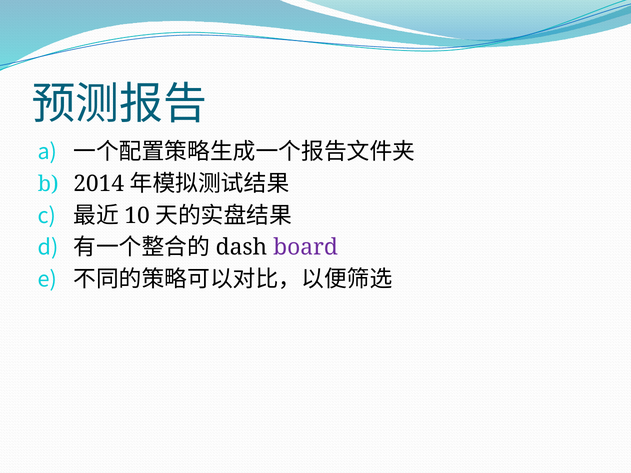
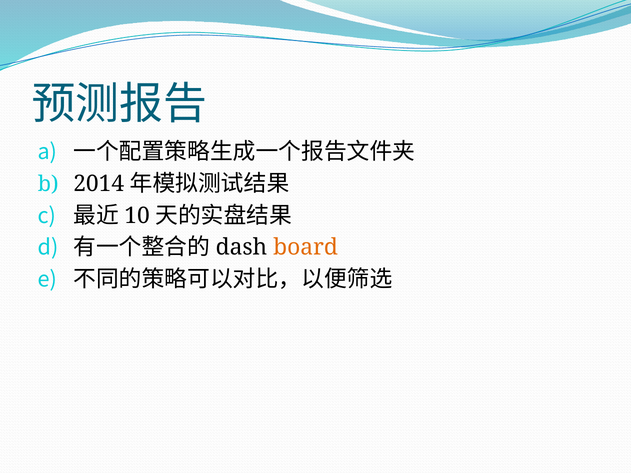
board colour: purple -> orange (305, 248)
